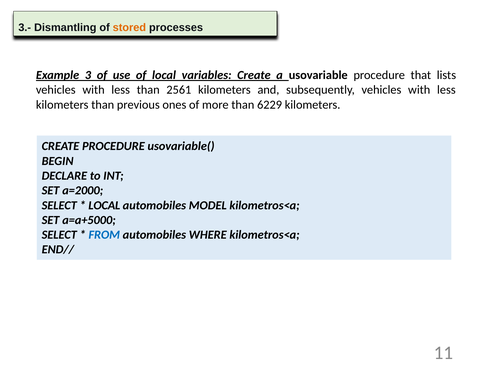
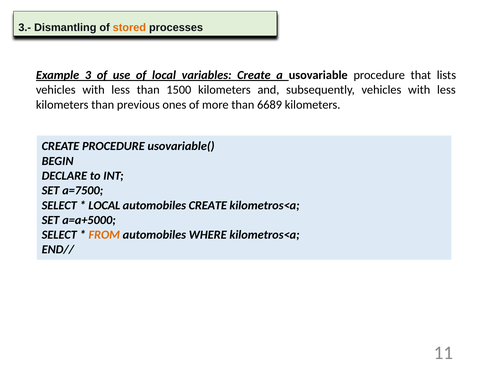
2561: 2561 -> 1500 (179, 90)
6229: 6229 -> 6689 (270, 105)
a=2000: a=2000 -> a=7500 (83, 191)
automobiles MODEL: MODEL -> CREATE (208, 205)
FROM colour: blue -> orange (104, 235)
